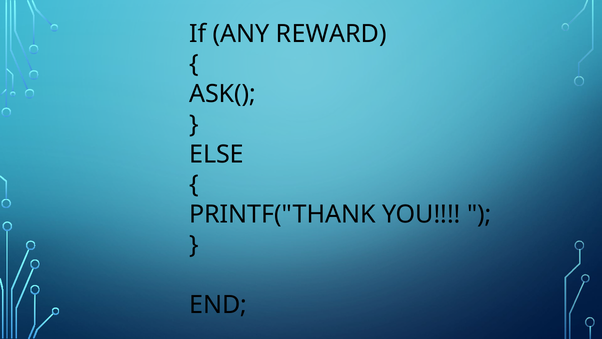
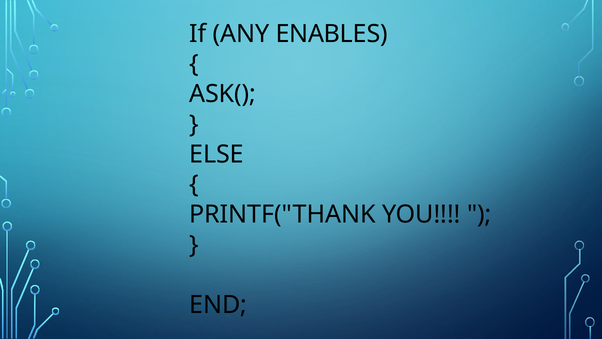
REWARD: REWARD -> ENABLES (332, 34)
